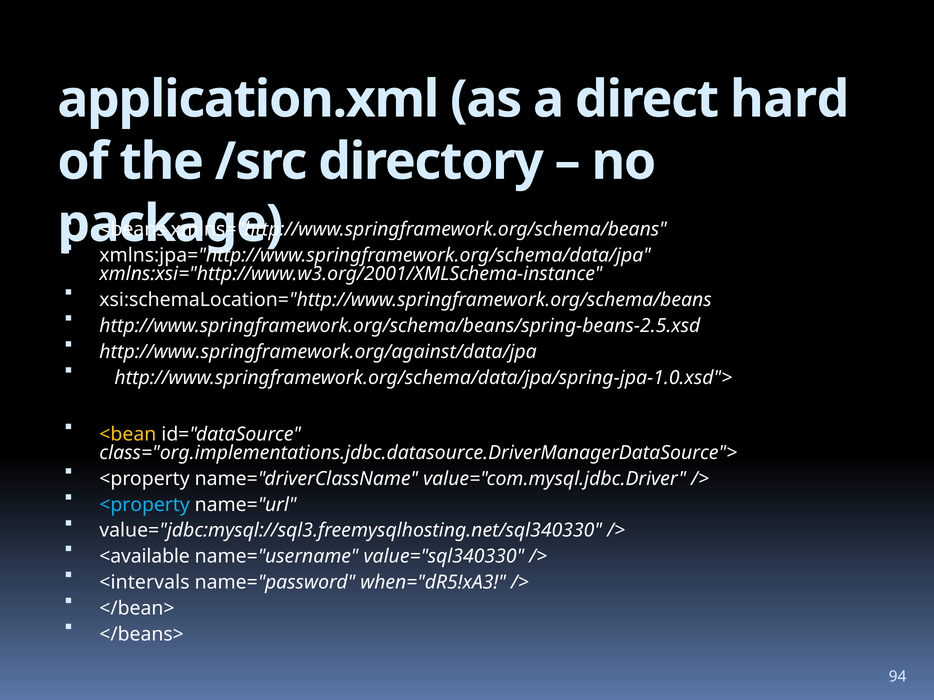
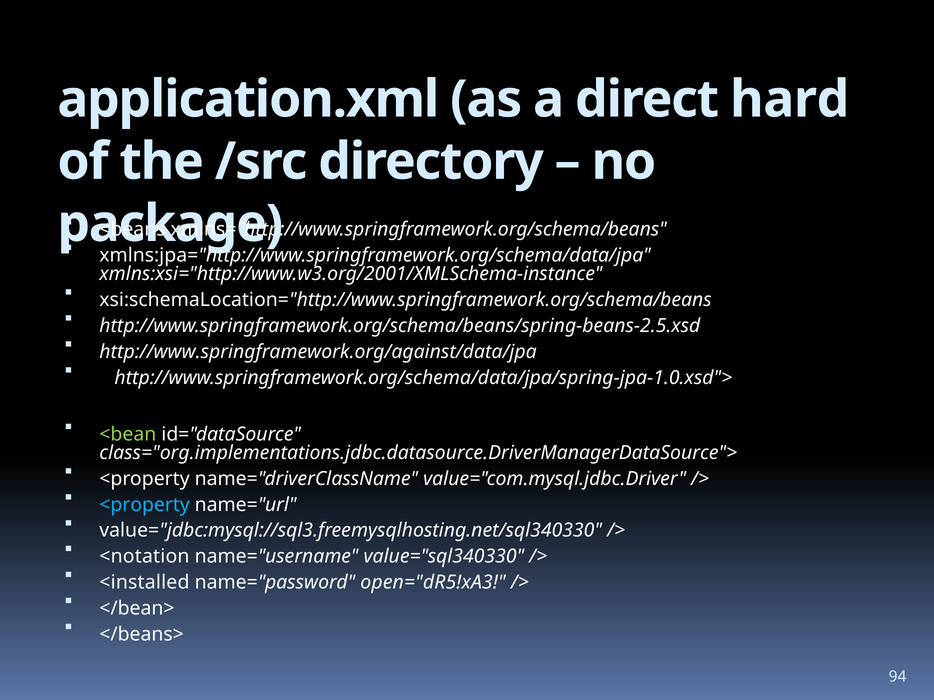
<bean colour: yellow -> light green (128, 434)
<available: <available -> <notation (144, 557)
<intervals: <intervals -> <installed (144, 583)
when="dR5!xA3: when="dR5!xA3 -> open="dR5!xA3 (433, 583)
